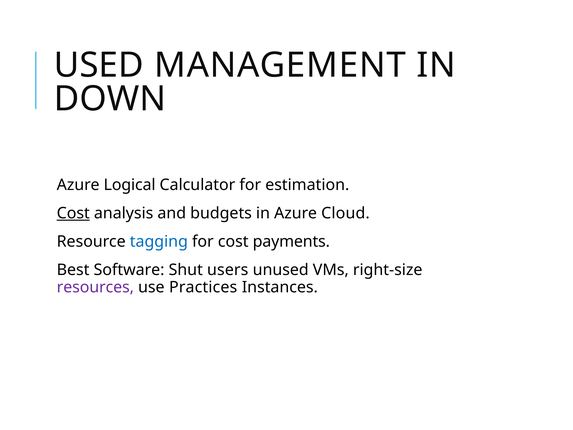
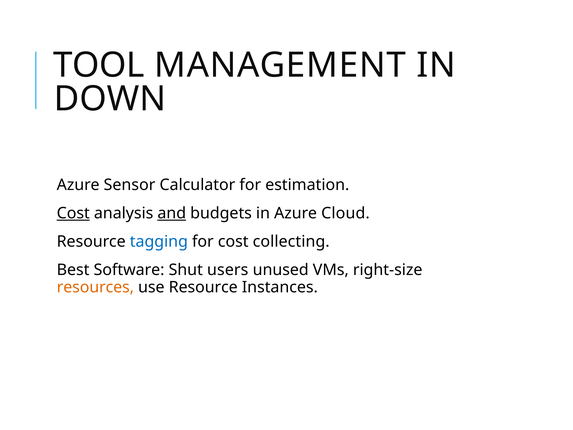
USED: USED -> TOOL (99, 65)
Logical: Logical -> Sensor (130, 185)
and underline: none -> present (172, 213)
payments: payments -> collecting (291, 242)
resources colour: purple -> orange (95, 287)
use Practices: Practices -> Resource (203, 287)
